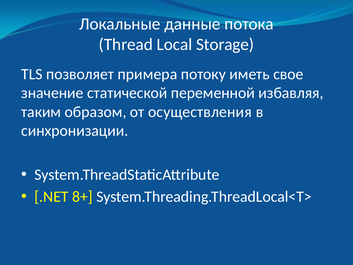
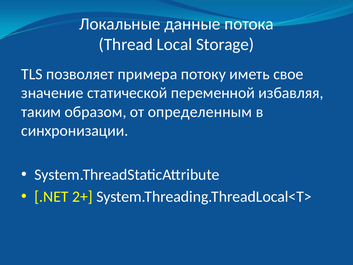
осуществления: осуществления -> определенным (200, 112)
8+: 8+ -> 2+ (82, 196)
